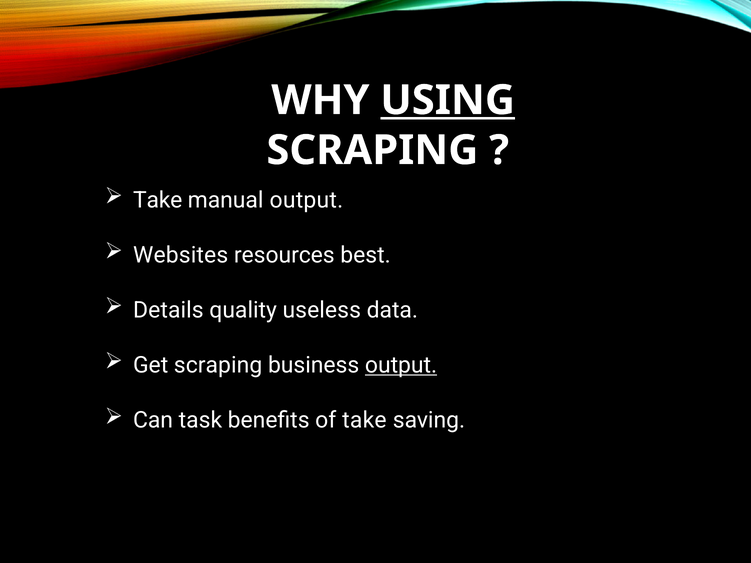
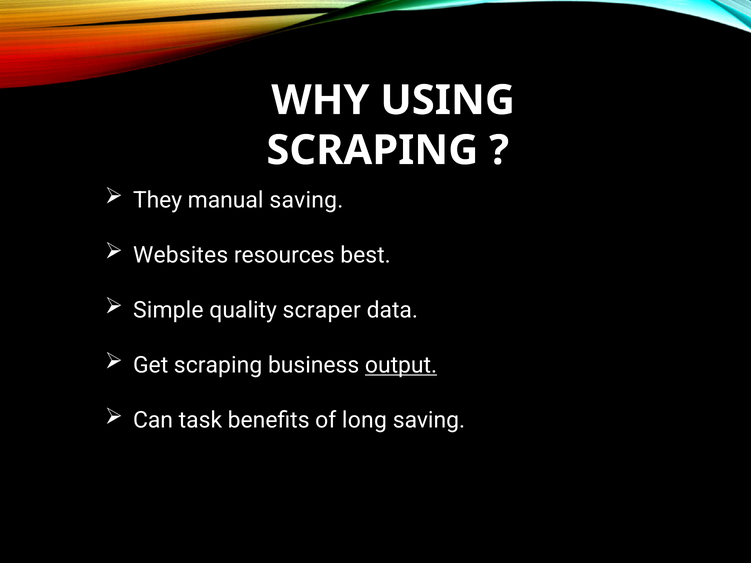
USING underline: present -> none (448, 100)
Take: Take -> They (158, 200)
manual output: output -> saving (306, 200)
Details: Details -> Simple (168, 310)
useless: useless -> scraper (322, 310)
of take: take -> long (364, 420)
